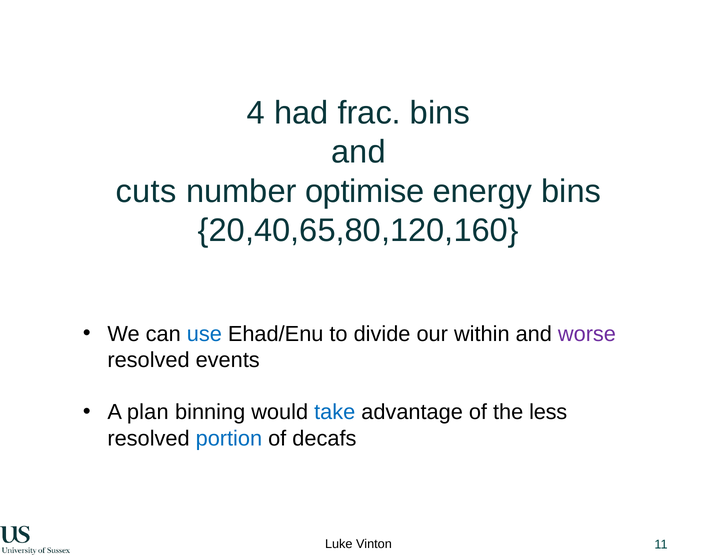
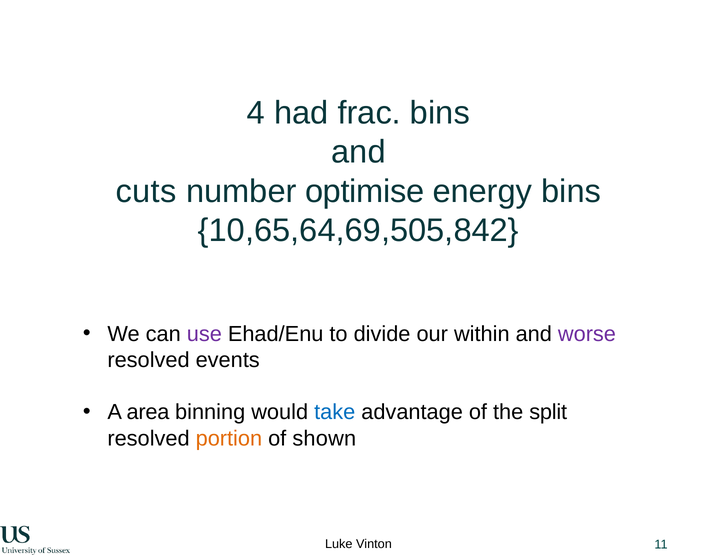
20,40,65,80,120,160: 20,40,65,80,120,160 -> 10,65,64,69,505,842 (358, 230)
use colour: blue -> purple (204, 334)
plan: plan -> area (148, 412)
less: less -> split (548, 412)
portion colour: blue -> orange (229, 438)
decafs: decafs -> shown (324, 438)
